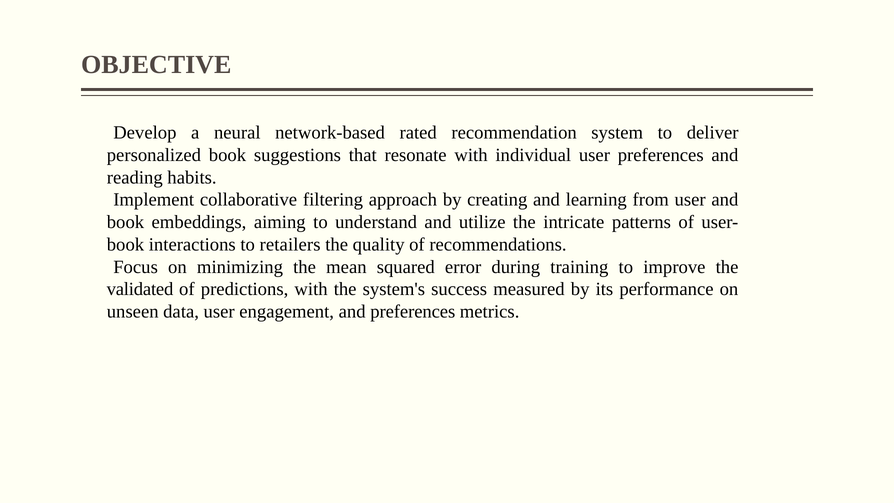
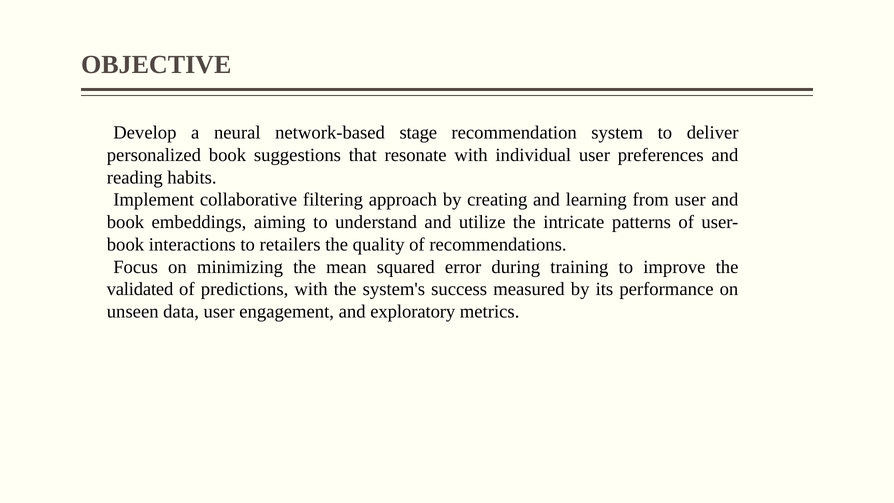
rated: rated -> stage (418, 133)
and preferences: preferences -> exploratory (413, 312)
